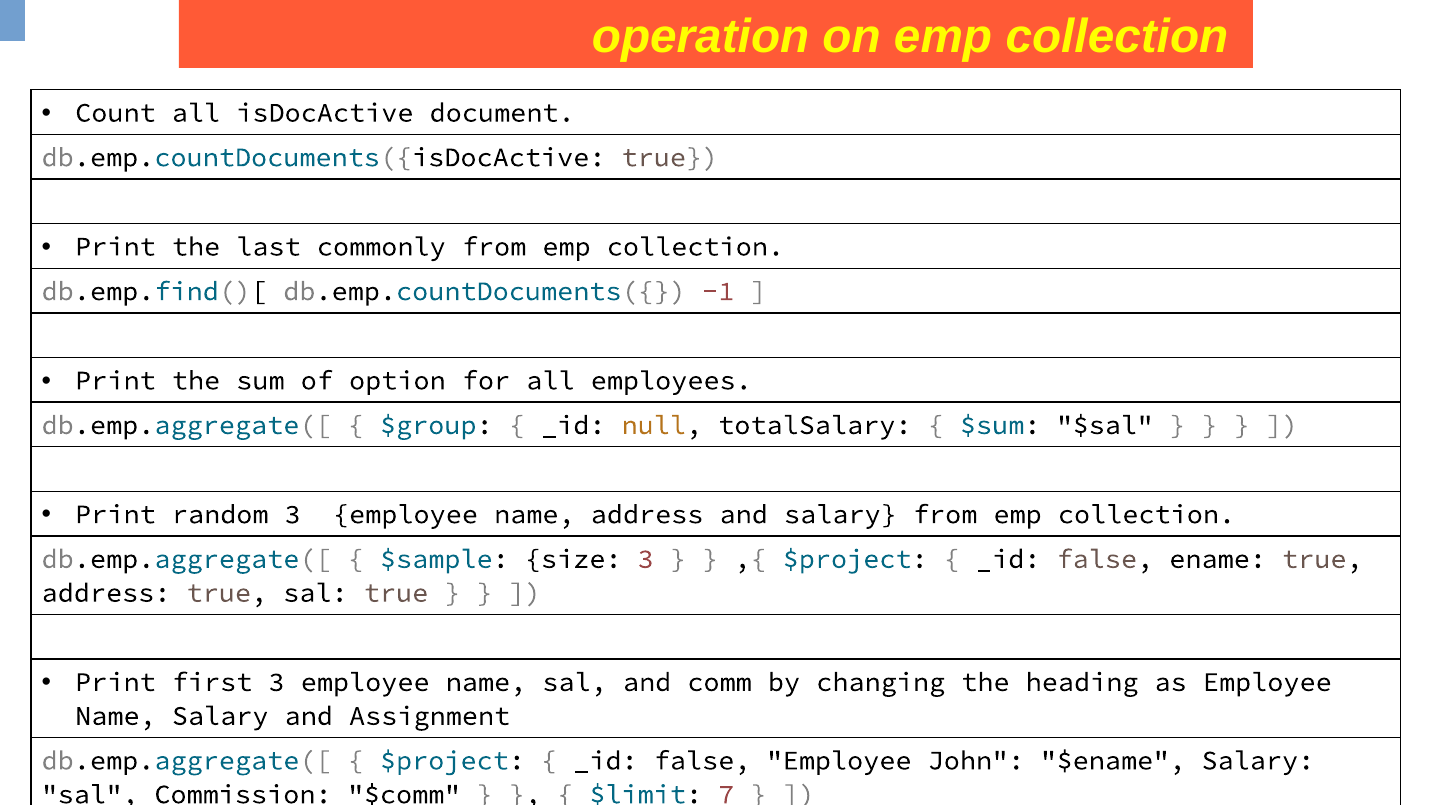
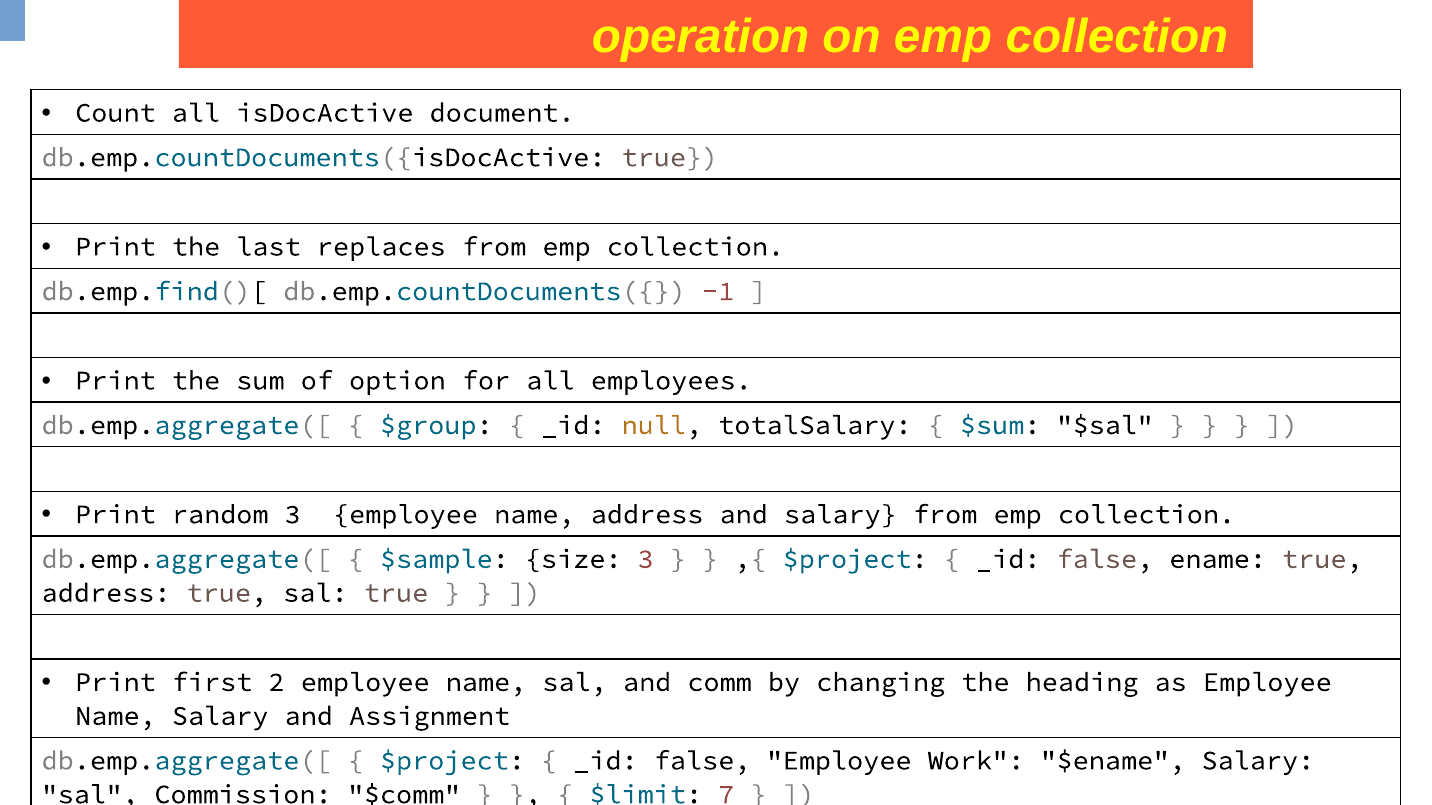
commonly: commonly -> replaces (381, 247)
first 3: 3 -> 2 (277, 683)
John: John -> Work (976, 761)
